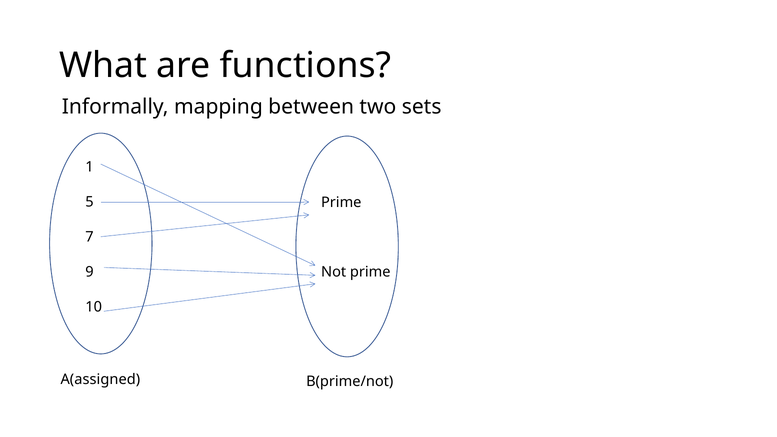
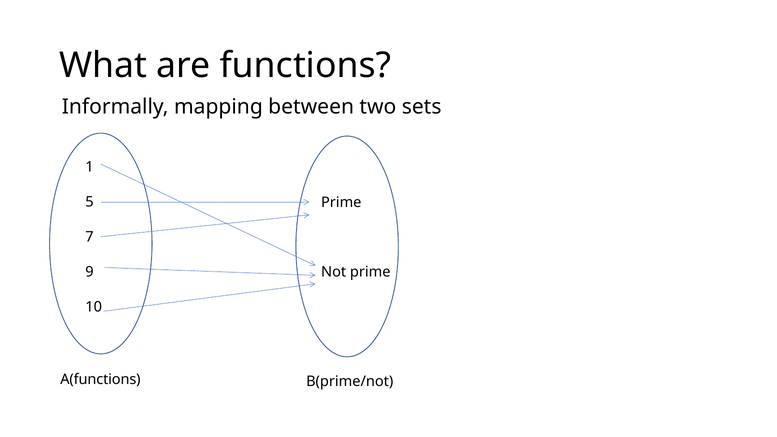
A(assigned: A(assigned -> A(functions (100, 380)
